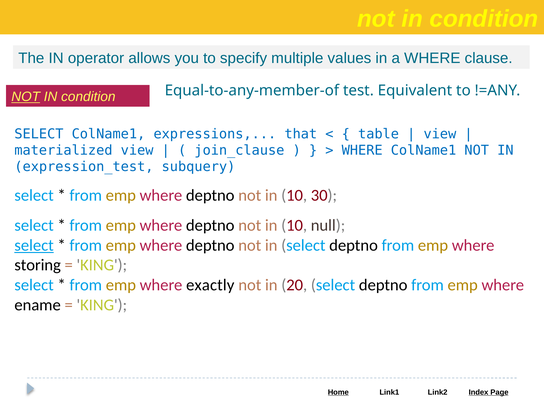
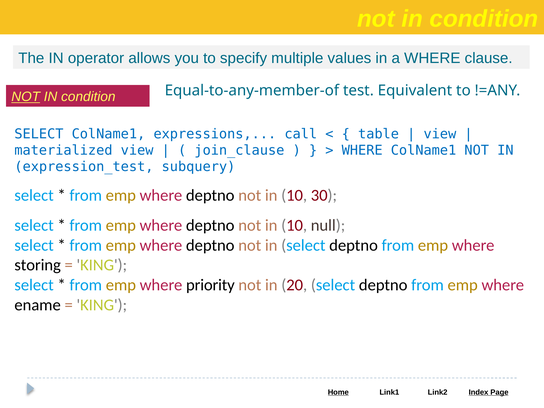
that: that -> call (301, 134)
select underline: present -> none (34, 245)
exactly: exactly -> priority (210, 285)
